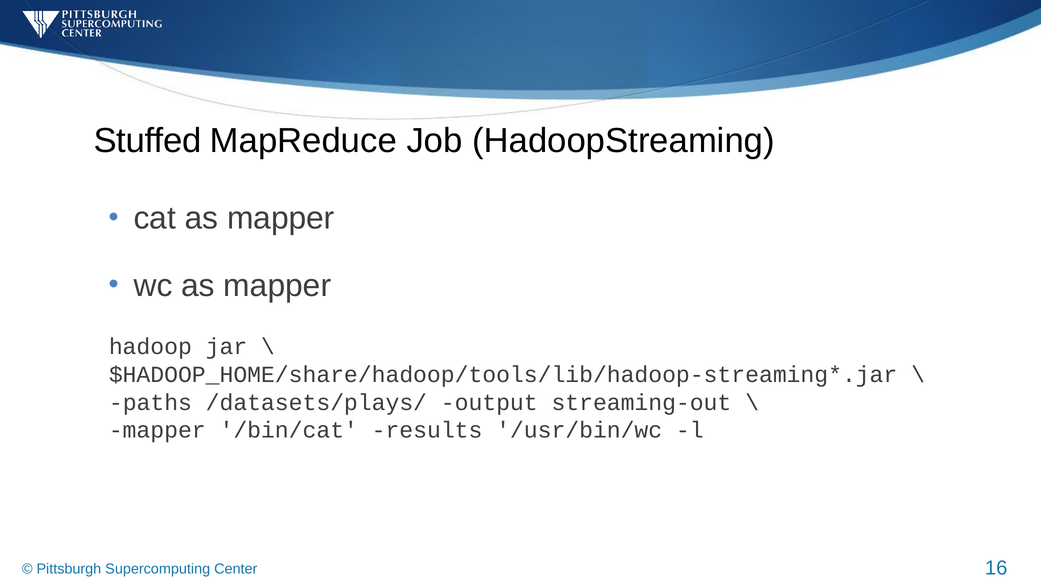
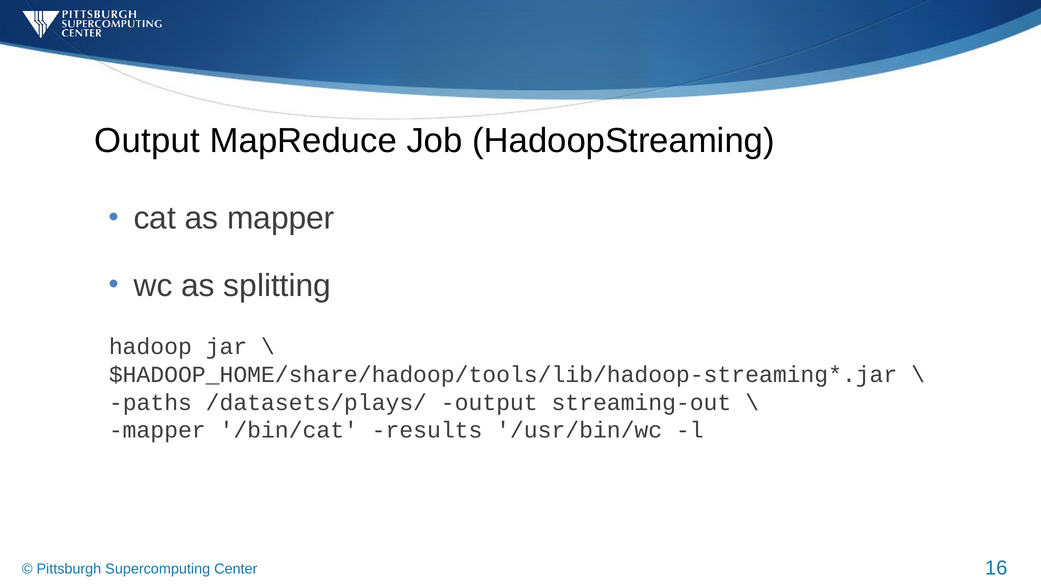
Stuffed: Stuffed -> Output (147, 141)
wc as mapper: mapper -> splitting (277, 285)
